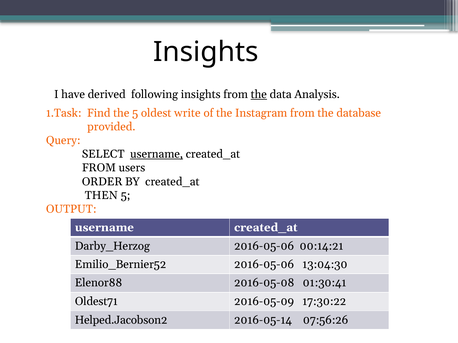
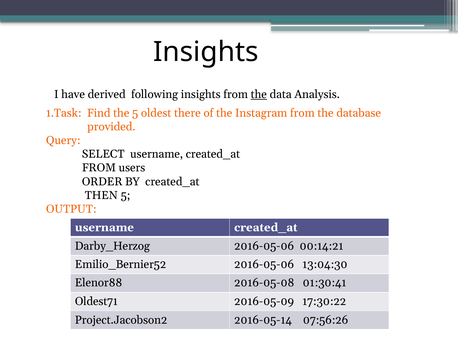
write: write -> there (187, 113)
username underline: present -> none (157, 154)
Helped.Jacobson2: Helped.Jacobson2 -> Project.Jacobson2 (121, 320)
